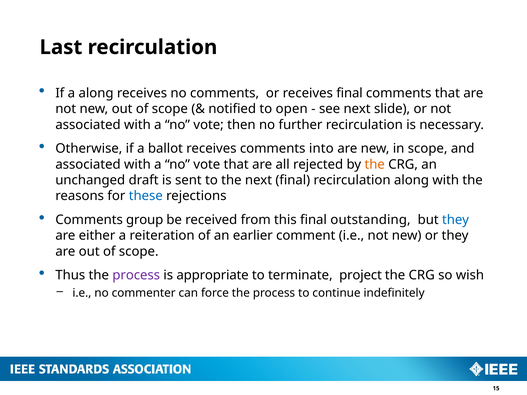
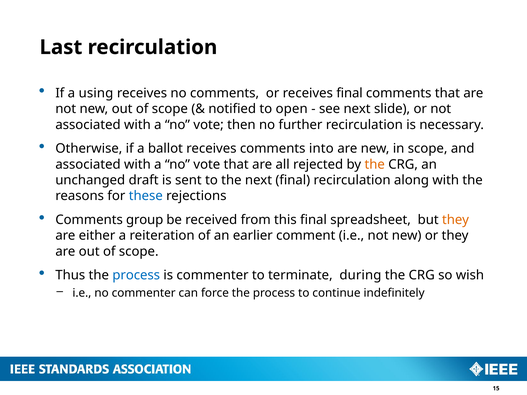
a along: along -> using (96, 93)
outstanding: outstanding -> spreadsheet (371, 220)
they colour: blue -> orange (456, 220)
process colour: purple -> blue (136, 275)
is appropriate: appropriate -> commenter (213, 275)
project: project -> during (360, 275)
